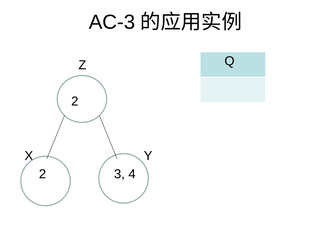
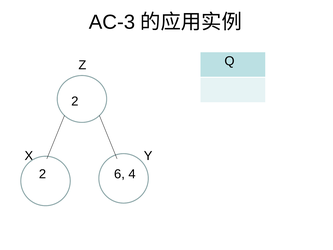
3: 3 -> 6 (119, 174)
